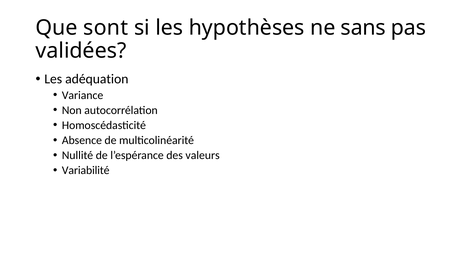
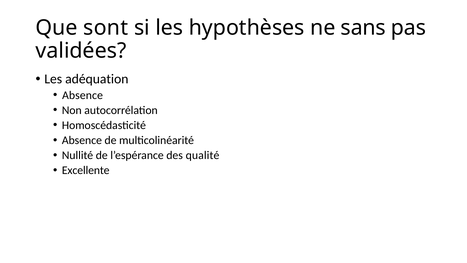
Variance: Variance -> Absence (83, 95)
valeurs: valeurs -> qualité (203, 155)
Variabilité: Variabilité -> Excellente (86, 170)
